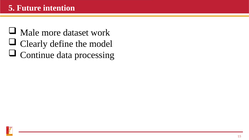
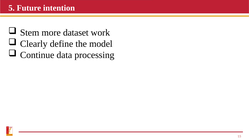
Male: Male -> Stem (30, 33)
